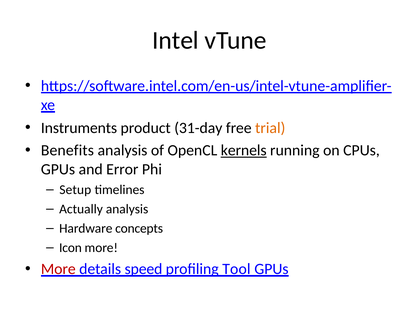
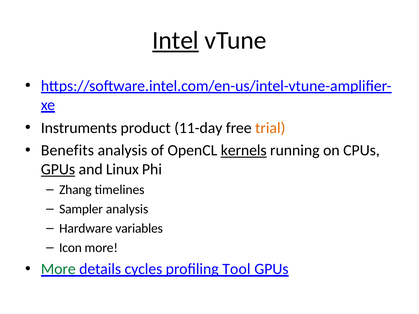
Intel underline: none -> present (176, 41)
31-day: 31-day -> 11-day (198, 128)
GPUs underline: none -> present (58, 169)
Error: Error -> Linux (122, 169)
Setup: Setup -> Zhang (75, 190)
Actually: Actually -> Sampler (81, 209)
concepts: concepts -> variables (139, 229)
More colour: red -> green (58, 269)
speed: speed -> cycles (143, 269)
